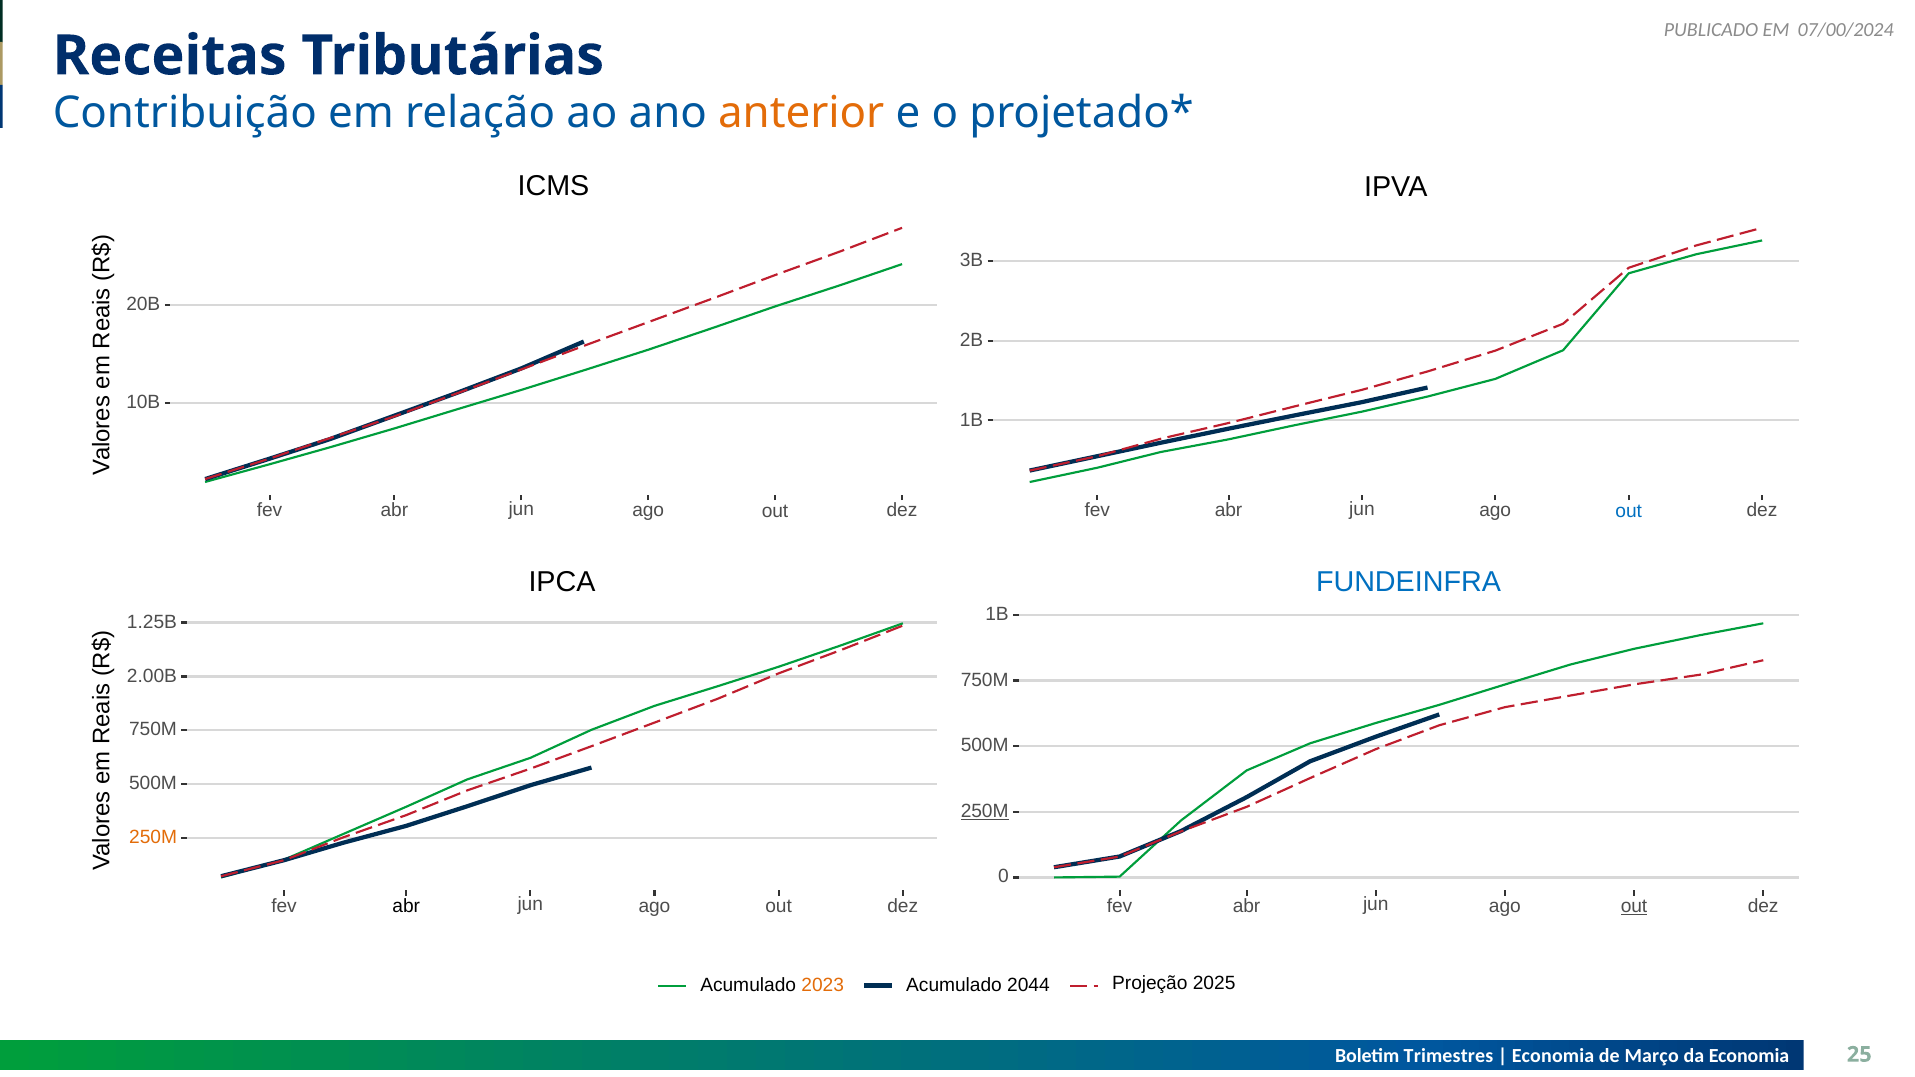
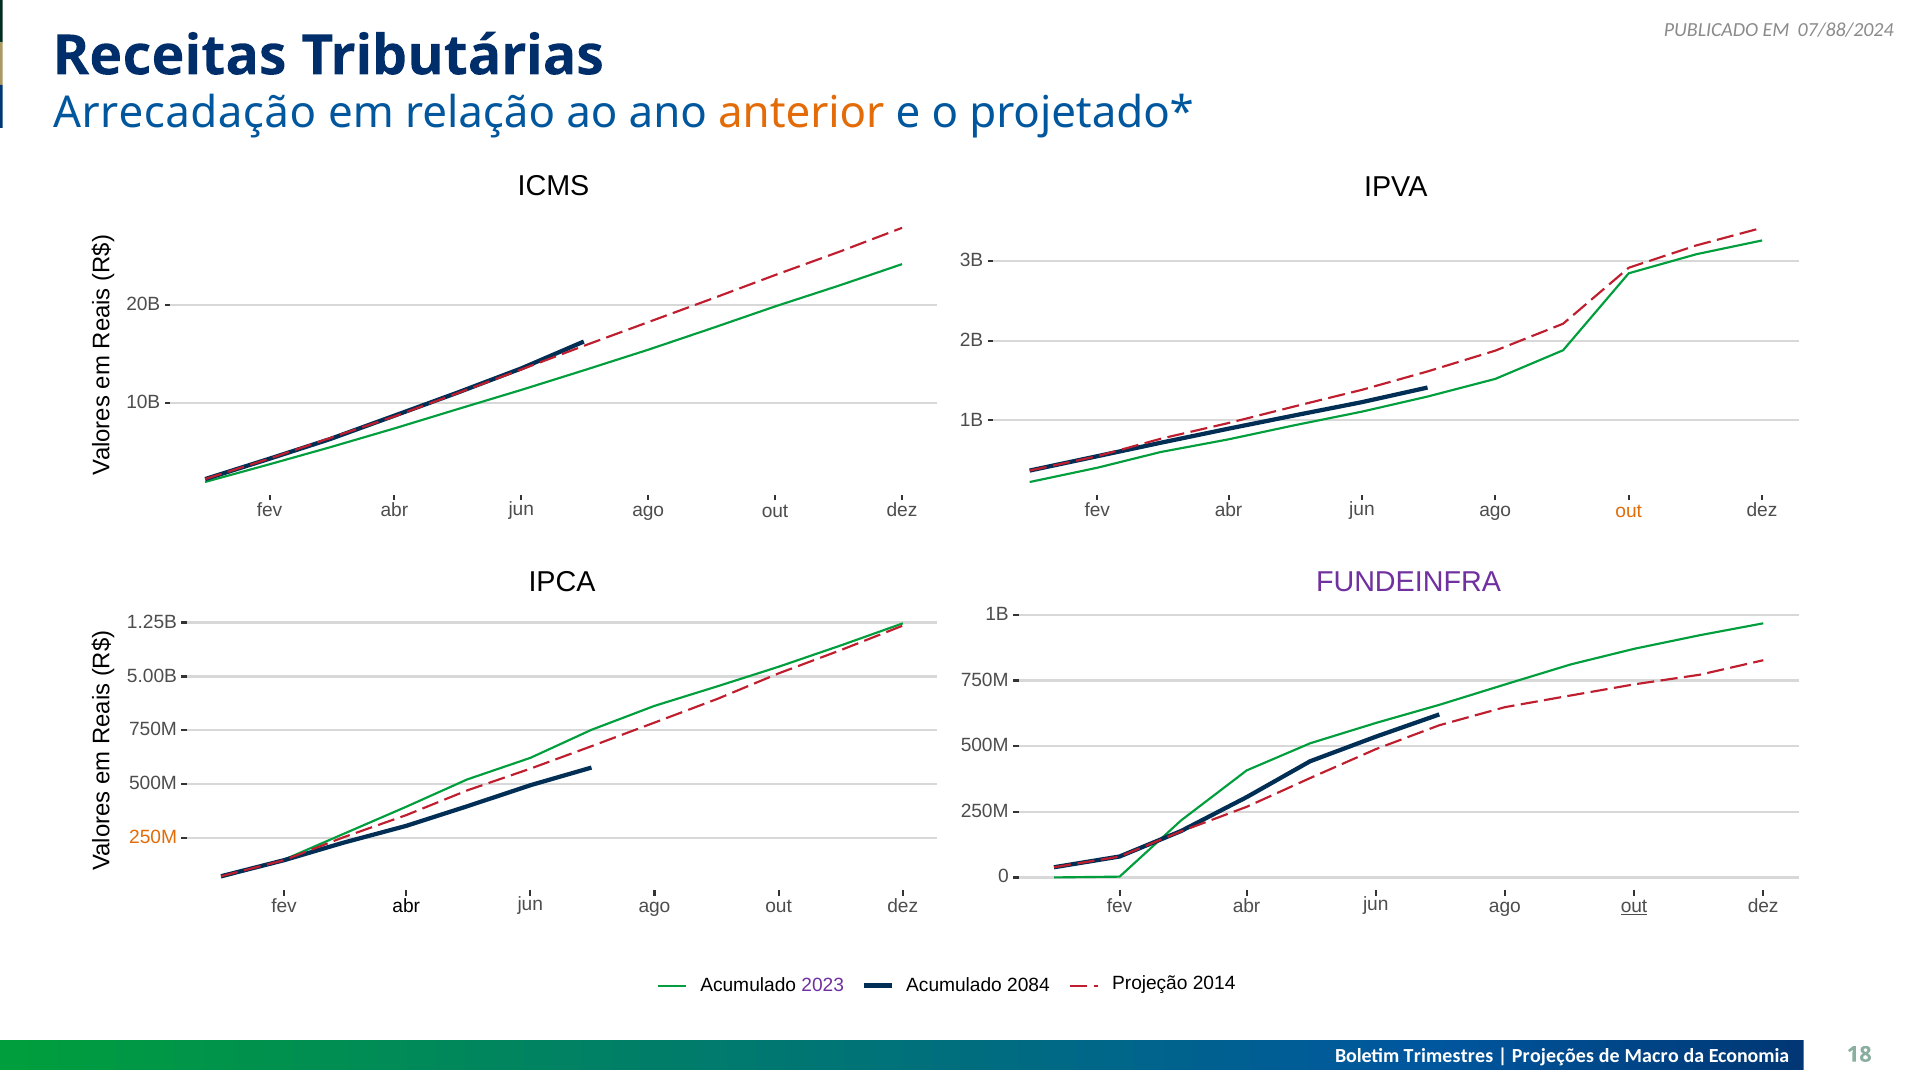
07/00/2024: 07/00/2024 -> 07/88/2024 (1846, 30)
Contribuição: Contribuição -> Arrecadação (185, 113)
out colour: blue -> orange (1629, 511)
FUNDEINFRA colour: blue -> purple (1408, 582)
2.00B: 2.00B -> 5.00B (152, 676)
250M underline: present -> none (985, 811)
2023 colour: orange -> purple (823, 985)
2044: 2044 -> 2084 (1029, 985)
2025: 2025 -> 2014 (1214, 983)
Economia: Economia -> Projeções (1553, 1056)
Março: Março -> Macro (1652, 1056)
25: 25 -> 18 (1859, 1055)
